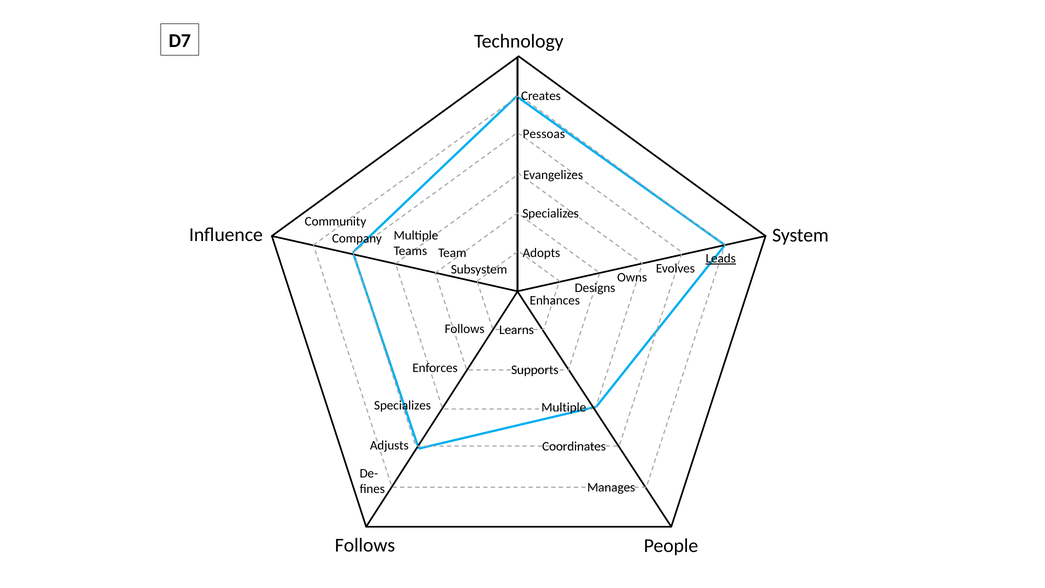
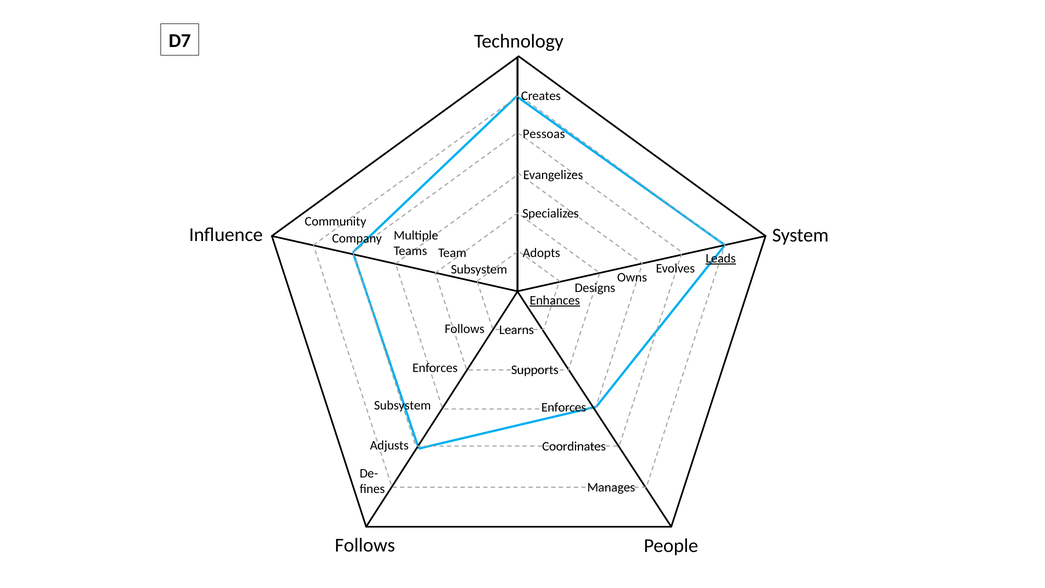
Enhances underline: none -> present (555, 300)
Specializes: Specializes -> Subsystem (402, 405)
Multiple: Multiple -> Enforces (564, 407)
